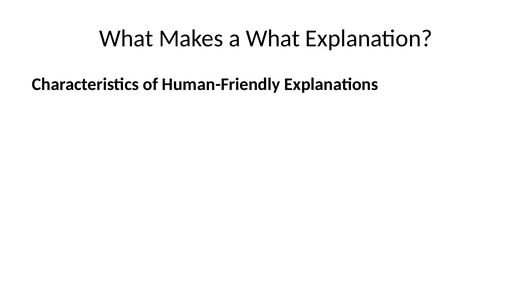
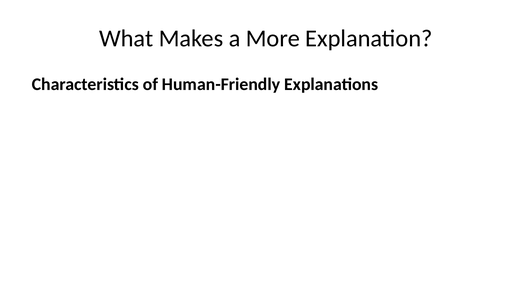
a What: What -> More (273, 39)
